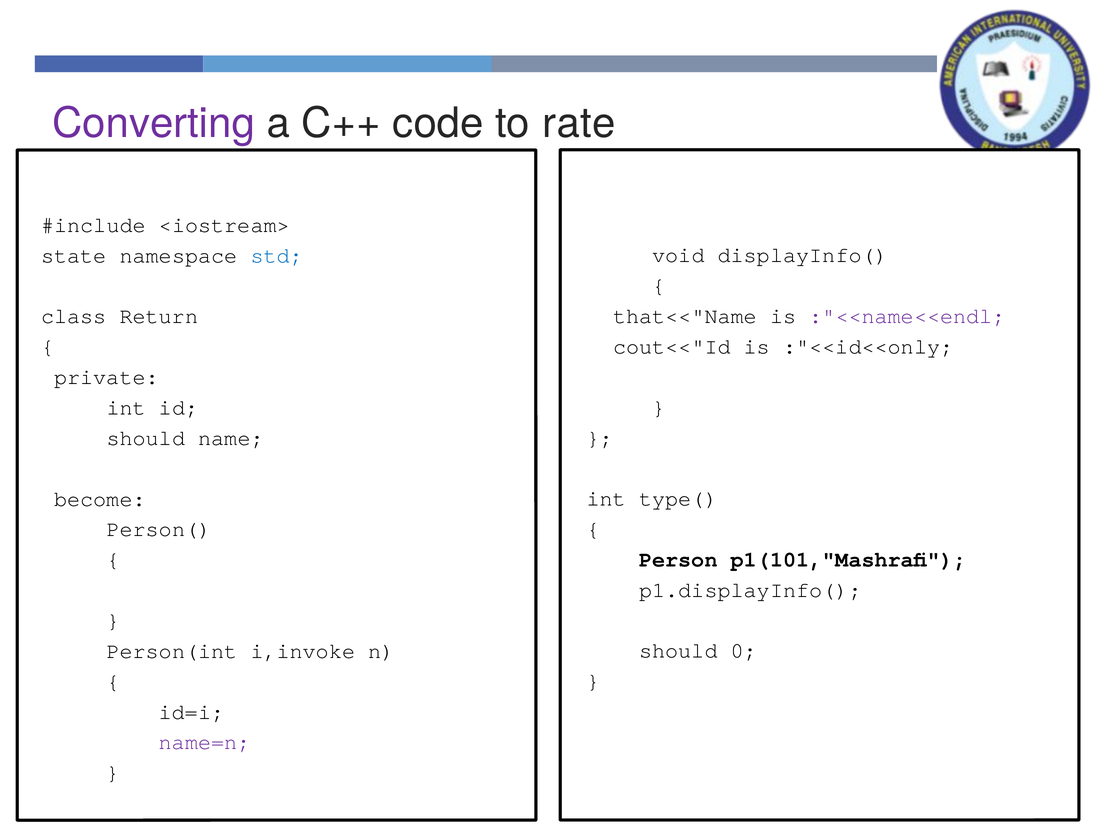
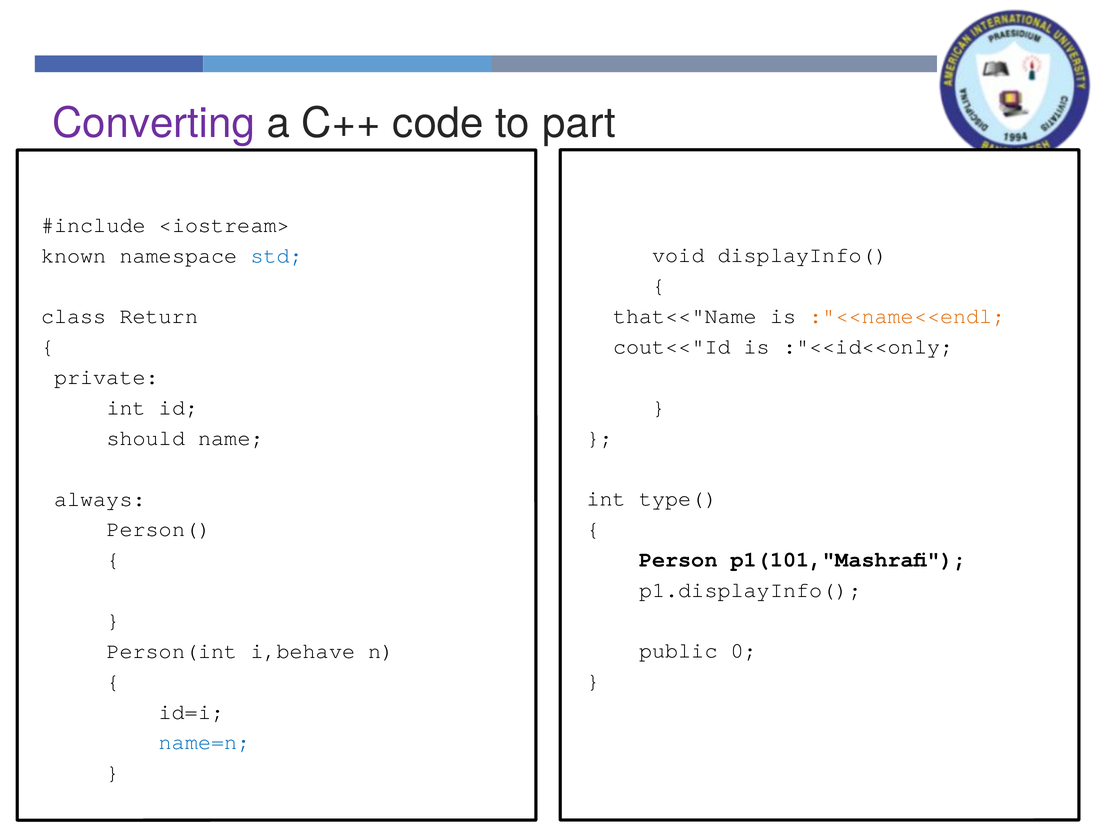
rate: rate -> part (579, 123)
state: state -> known (74, 255)
:"<<name<<endl colour: purple -> orange (907, 316)
become: become -> always (100, 499)
should: should -> public (678, 651)
i,invoke: i,invoke -> i,behave (303, 651)
name=n colour: purple -> blue (205, 742)
